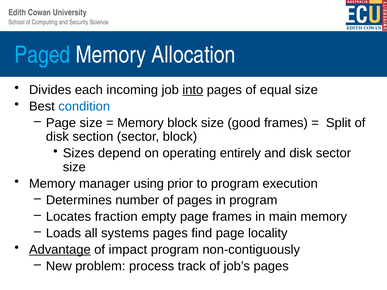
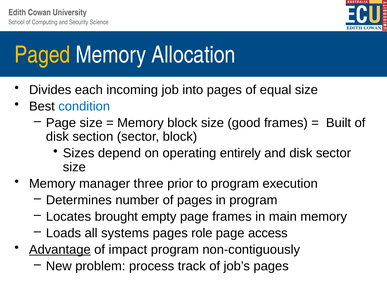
Paged colour: light blue -> yellow (42, 55)
into underline: present -> none (193, 90)
Split: Split -> Built (339, 123)
using: using -> three (149, 184)
fraction: fraction -> brought (116, 217)
find: find -> role (202, 233)
locality: locality -> access (268, 233)
